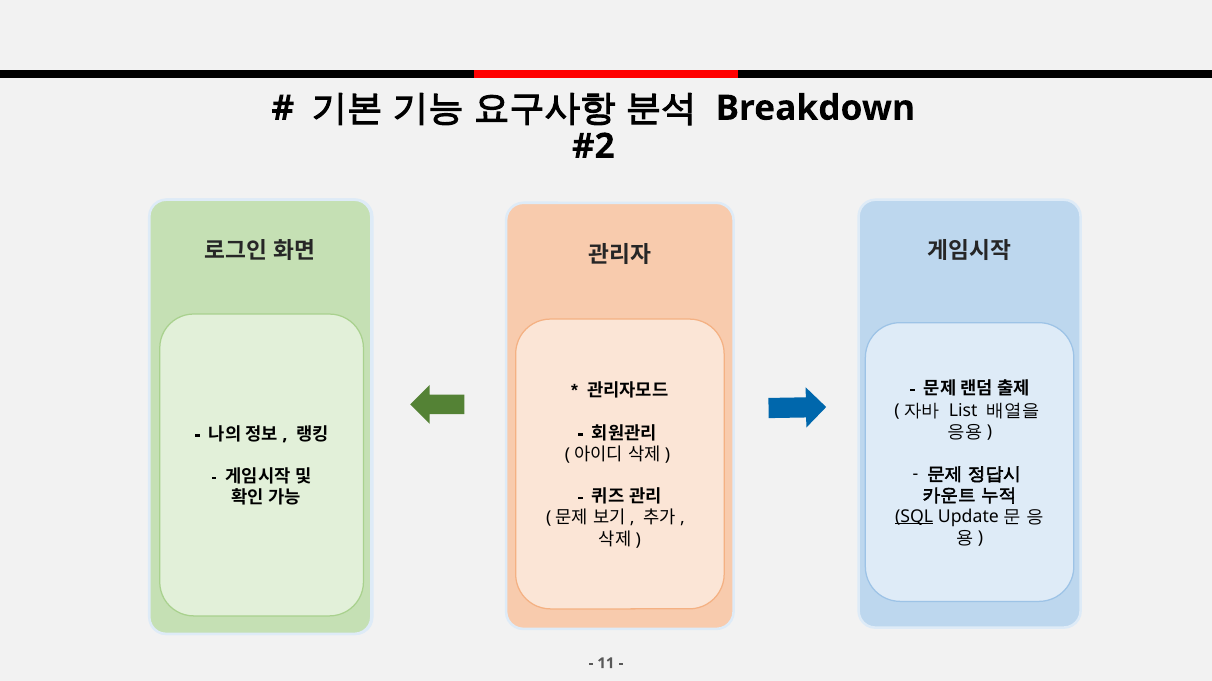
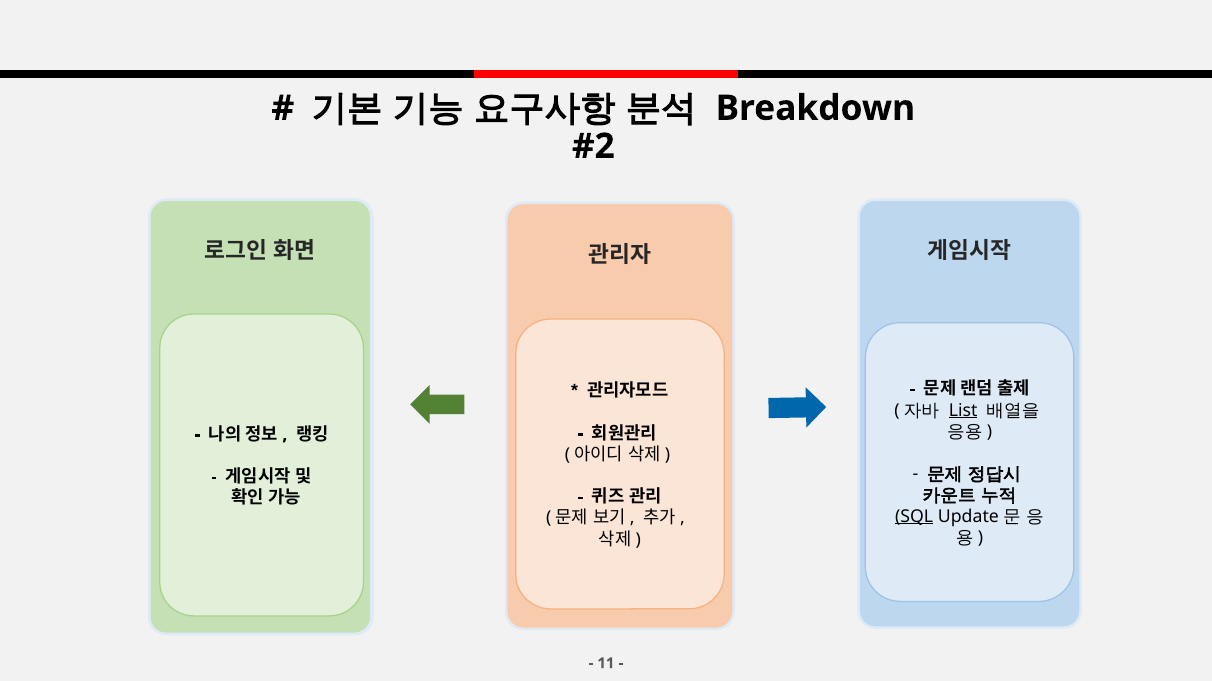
List underline: none -> present (963, 411)
